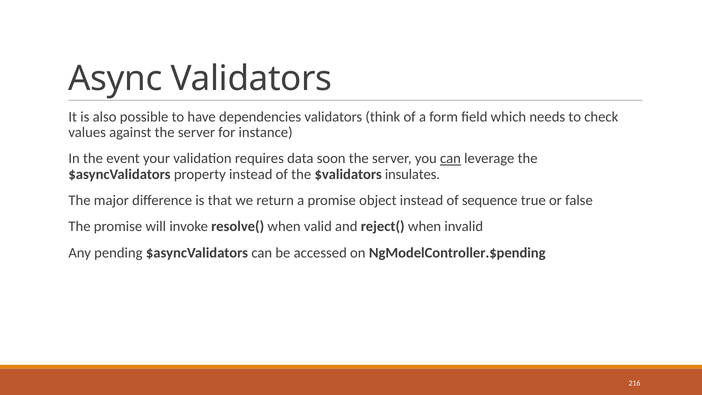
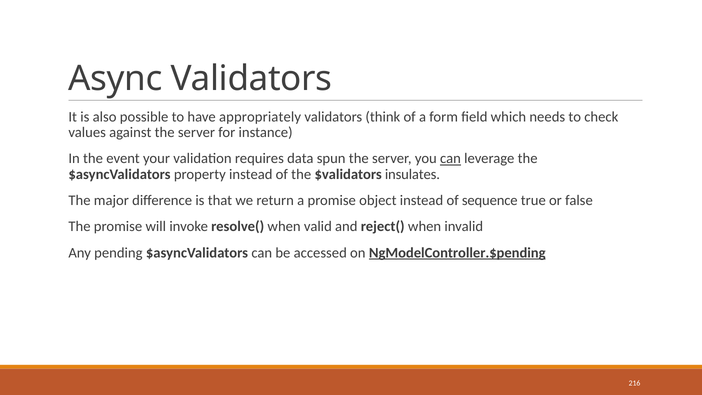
dependencies: dependencies -> appropriately (260, 117)
soon: soon -> spun (331, 159)
NgModelController.$pending underline: none -> present (457, 253)
